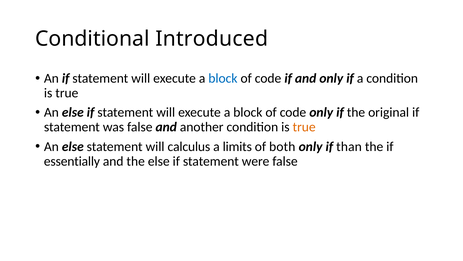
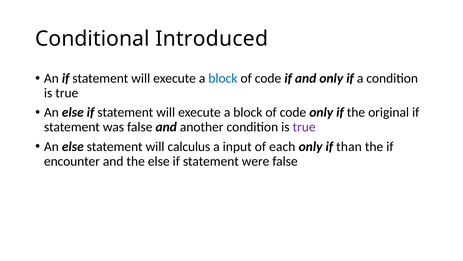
true colour: orange -> purple (304, 127)
limits: limits -> input (237, 146)
both: both -> each (282, 146)
essentially: essentially -> encounter (72, 161)
